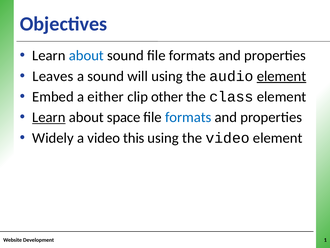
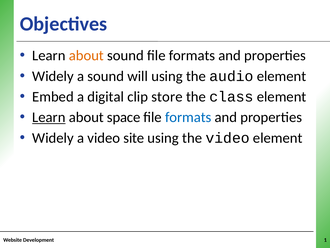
about colour: blue -> orange (86, 55)
Leaves: Leaves -> Widely (53, 76)
element underline: present -> none (282, 76)
either: either -> digital (106, 97)
other: other -> store (167, 97)
this: this -> site (134, 138)
